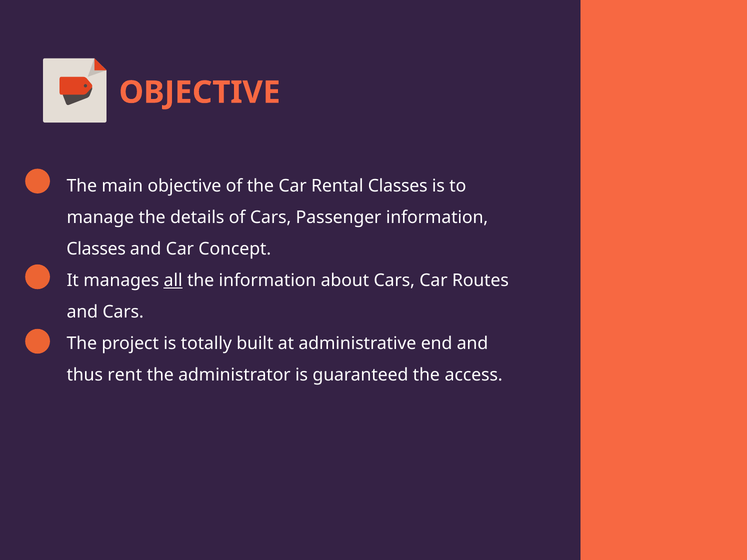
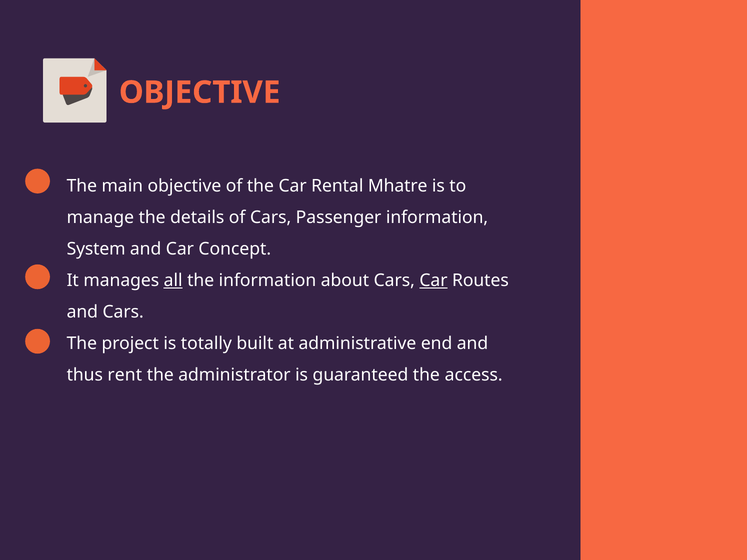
Rental Classes: Classes -> Mhatre (398, 186)
Classes: Classes -> System (96, 249)
Car underline: none -> present (433, 281)
